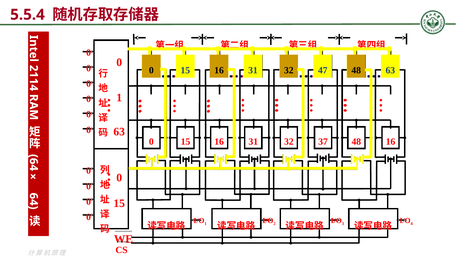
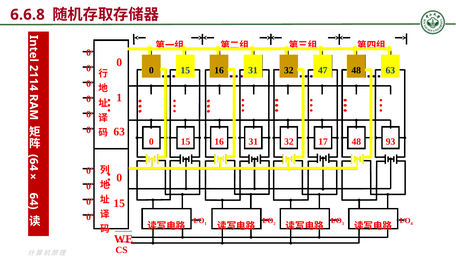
5.5.4: 5.5.4 -> 6.6.8 (27, 15)
37: 37 -> 17 (323, 142)
32 16: 16 -> 93 (391, 142)
